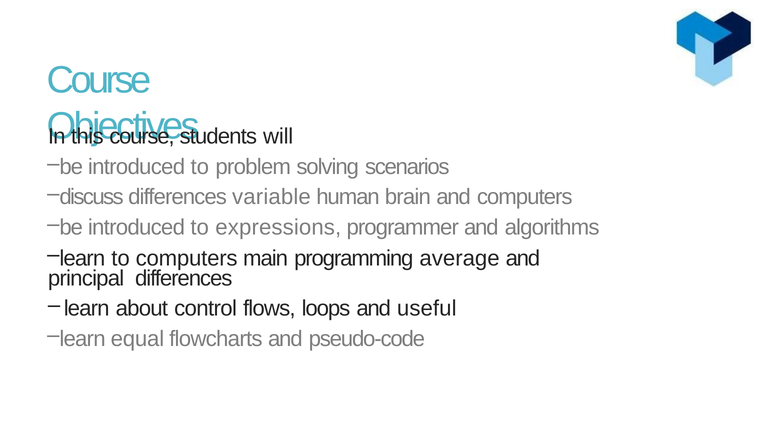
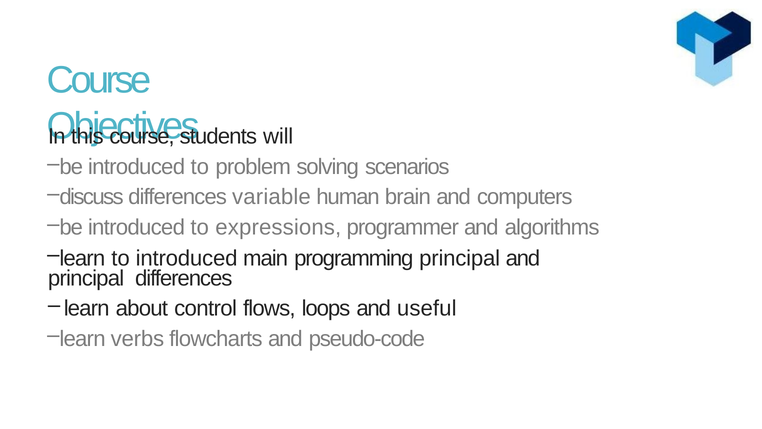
to computers: computers -> introduced (187, 258)
programming average: average -> principal (460, 258)
equal: equal -> verbs (137, 338)
